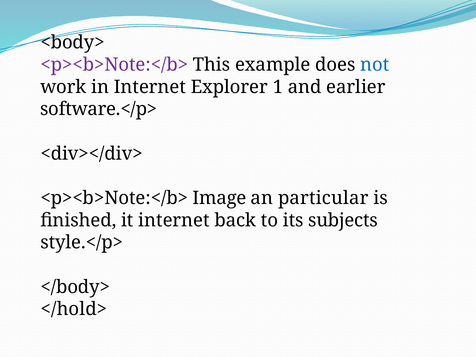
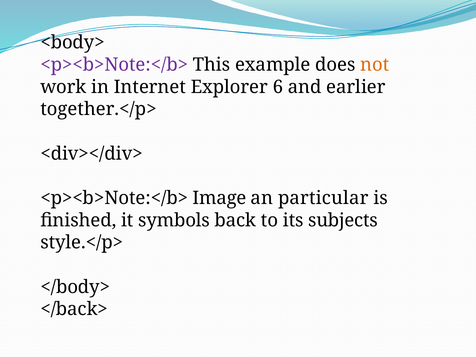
not colour: blue -> orange (375, 65)
1: 1 -> 6 (278, 87)
software.</p>: software.</p> -> together.</p> (99, 109)
it internet: internet -> symbols (174, 220)
</hold>: </hold> -> </back> (74, 309)
